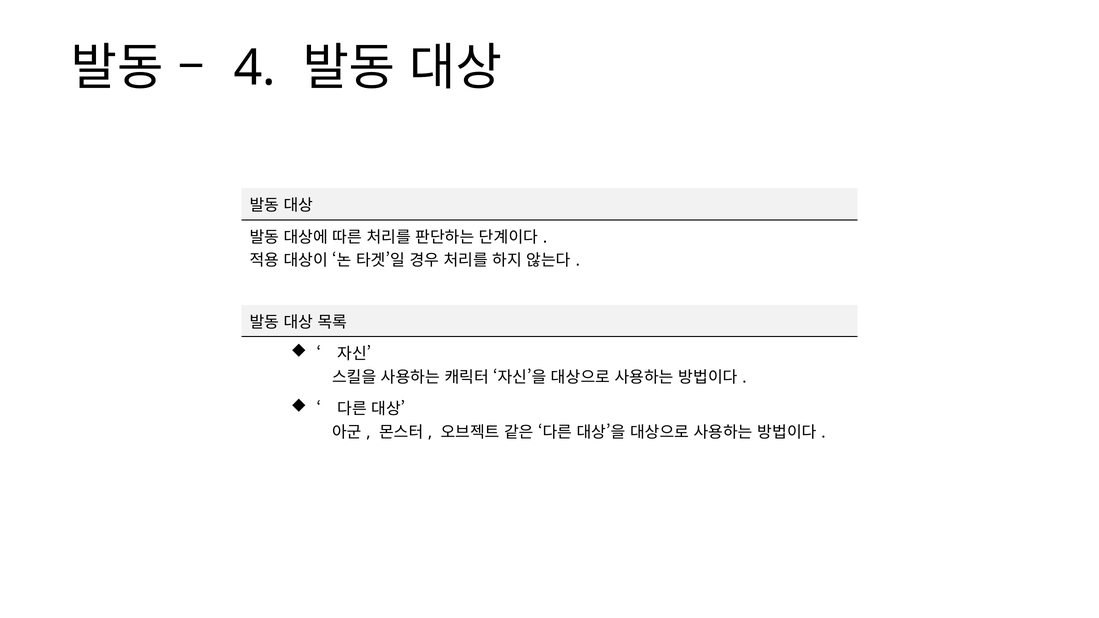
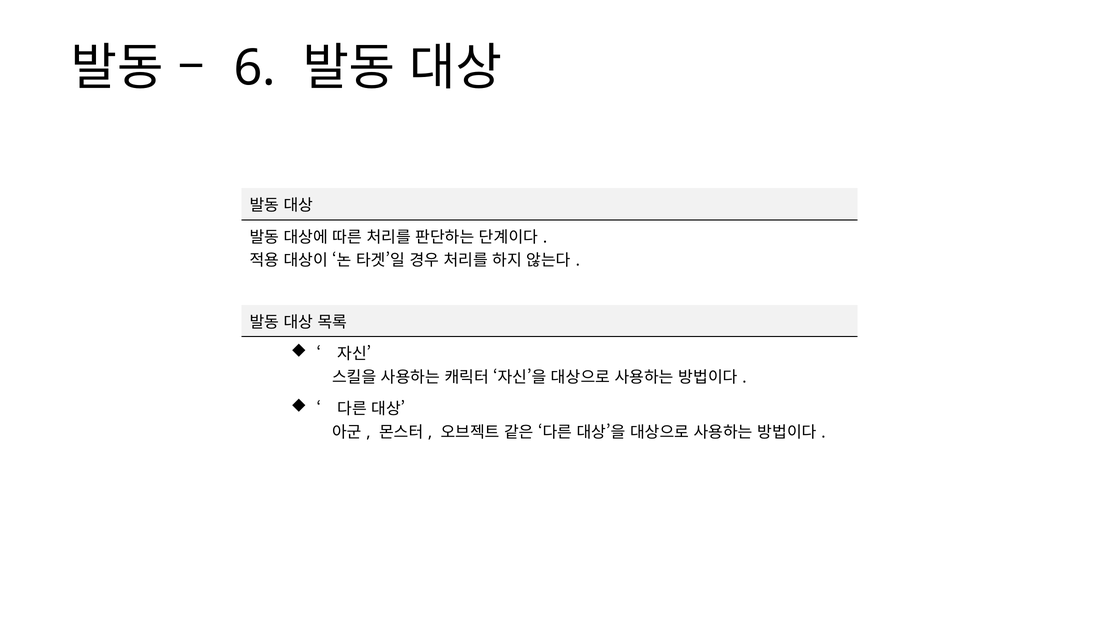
4: 4 -> 6 (255, 68)
